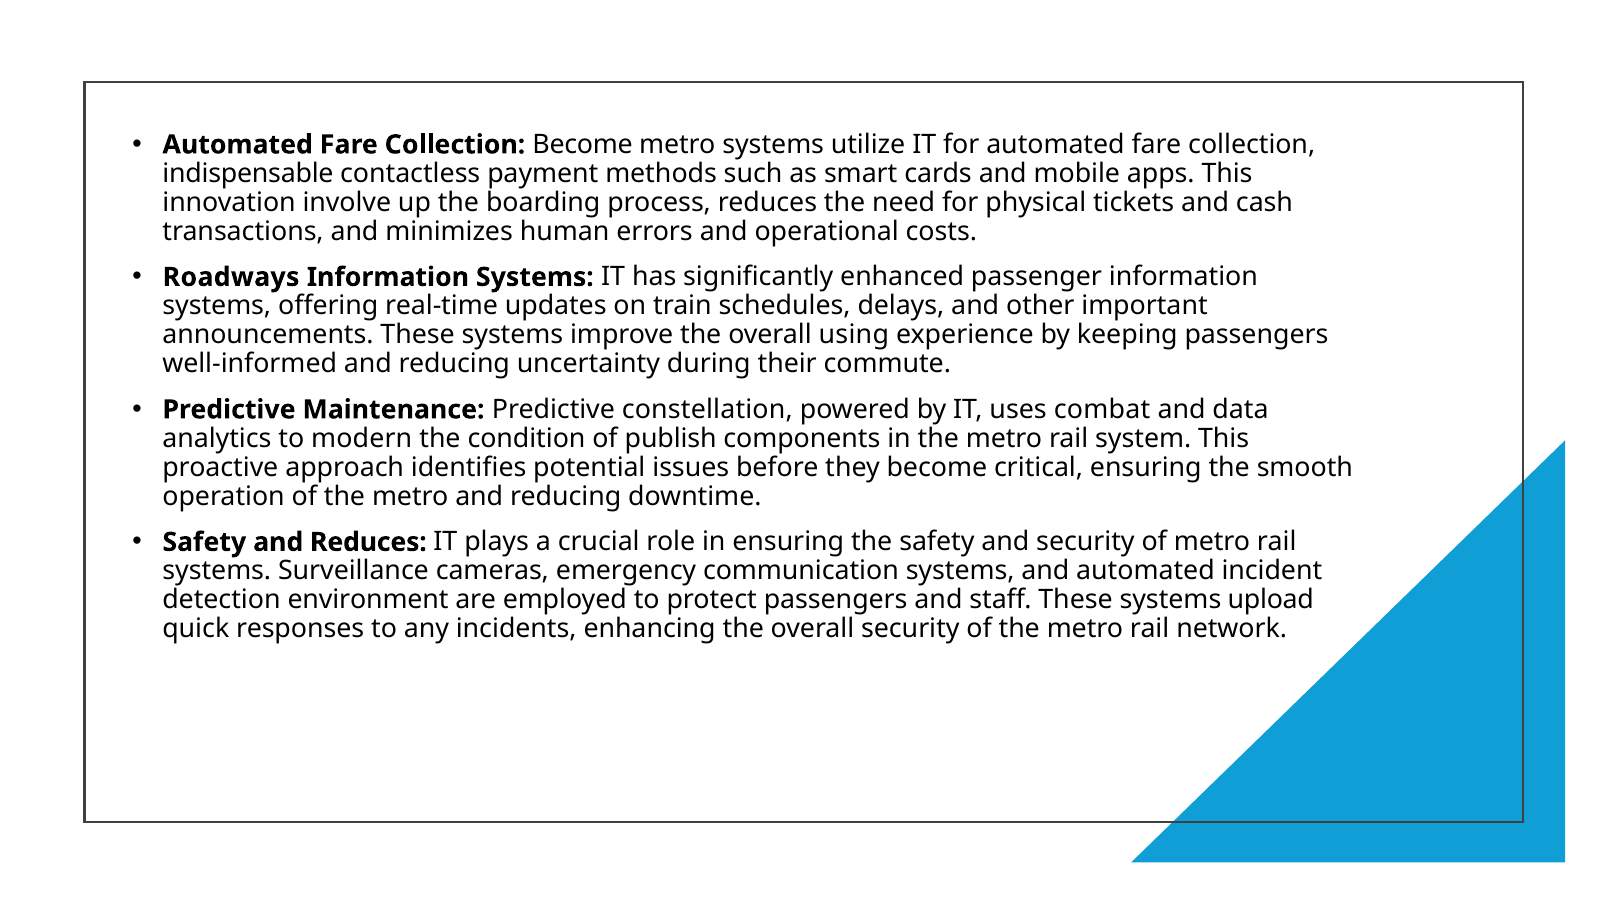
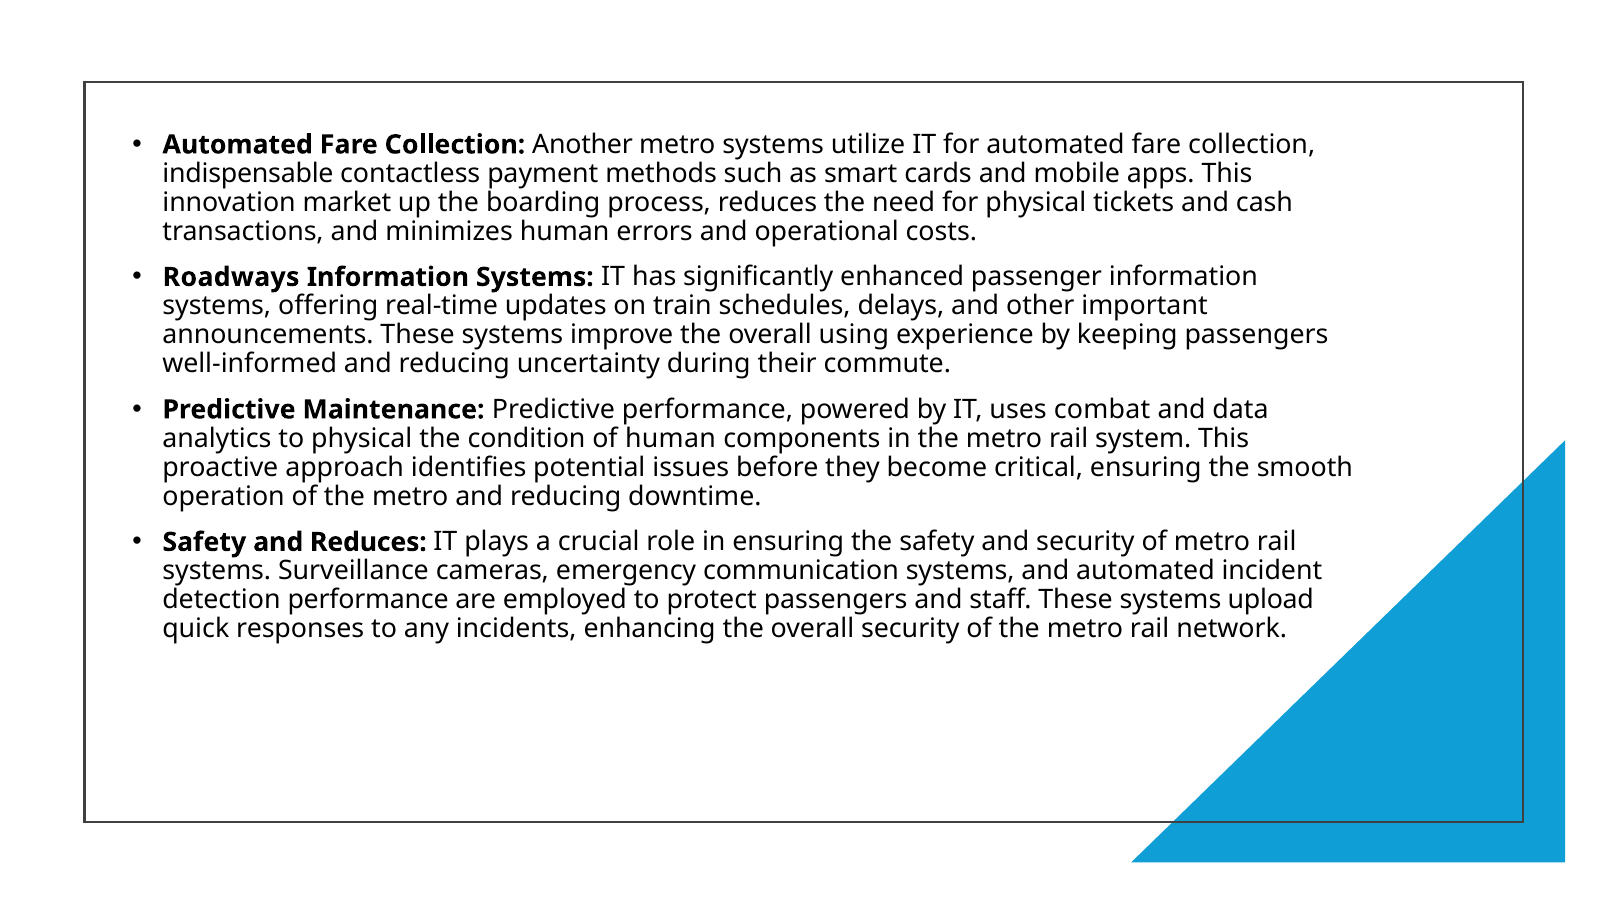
Collection Become: Become -> Another (583, 145)
involve: involve -> market (347, 202)
Predictive constellation: constellation -> performance (707, 409)
to modern: modern -> physical (362, 438)
of publish: publish -> human (670, 438)
detection environment: environment -> performance (368, 600)
